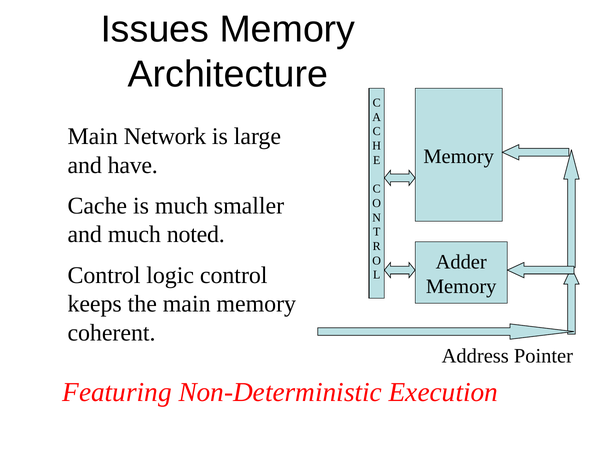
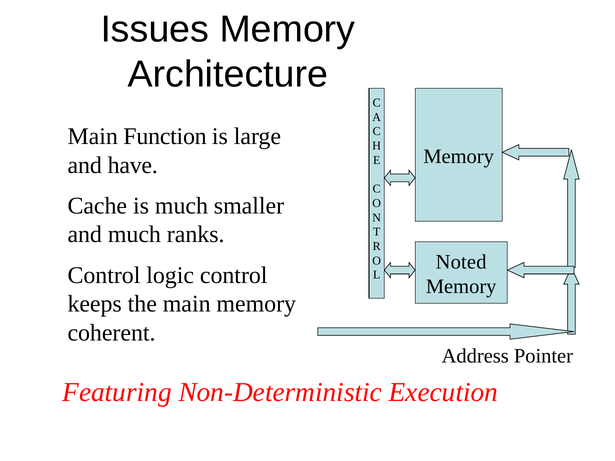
Network: Network -> Function (165, 137)
noted: noted -> ranks (196, 235)
Adder: Adder -> Noted (461, 262)
